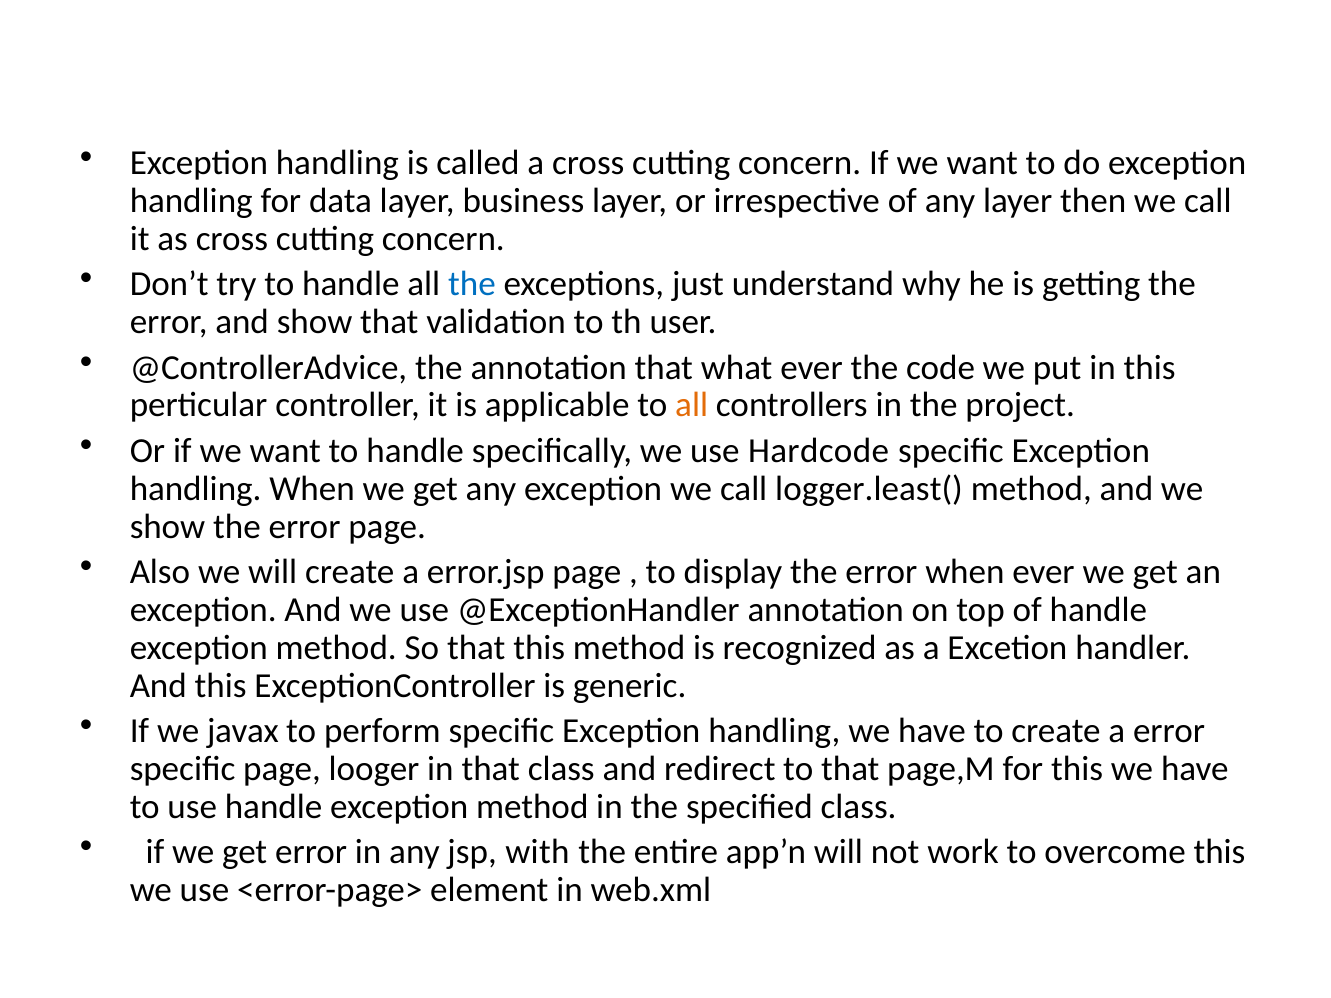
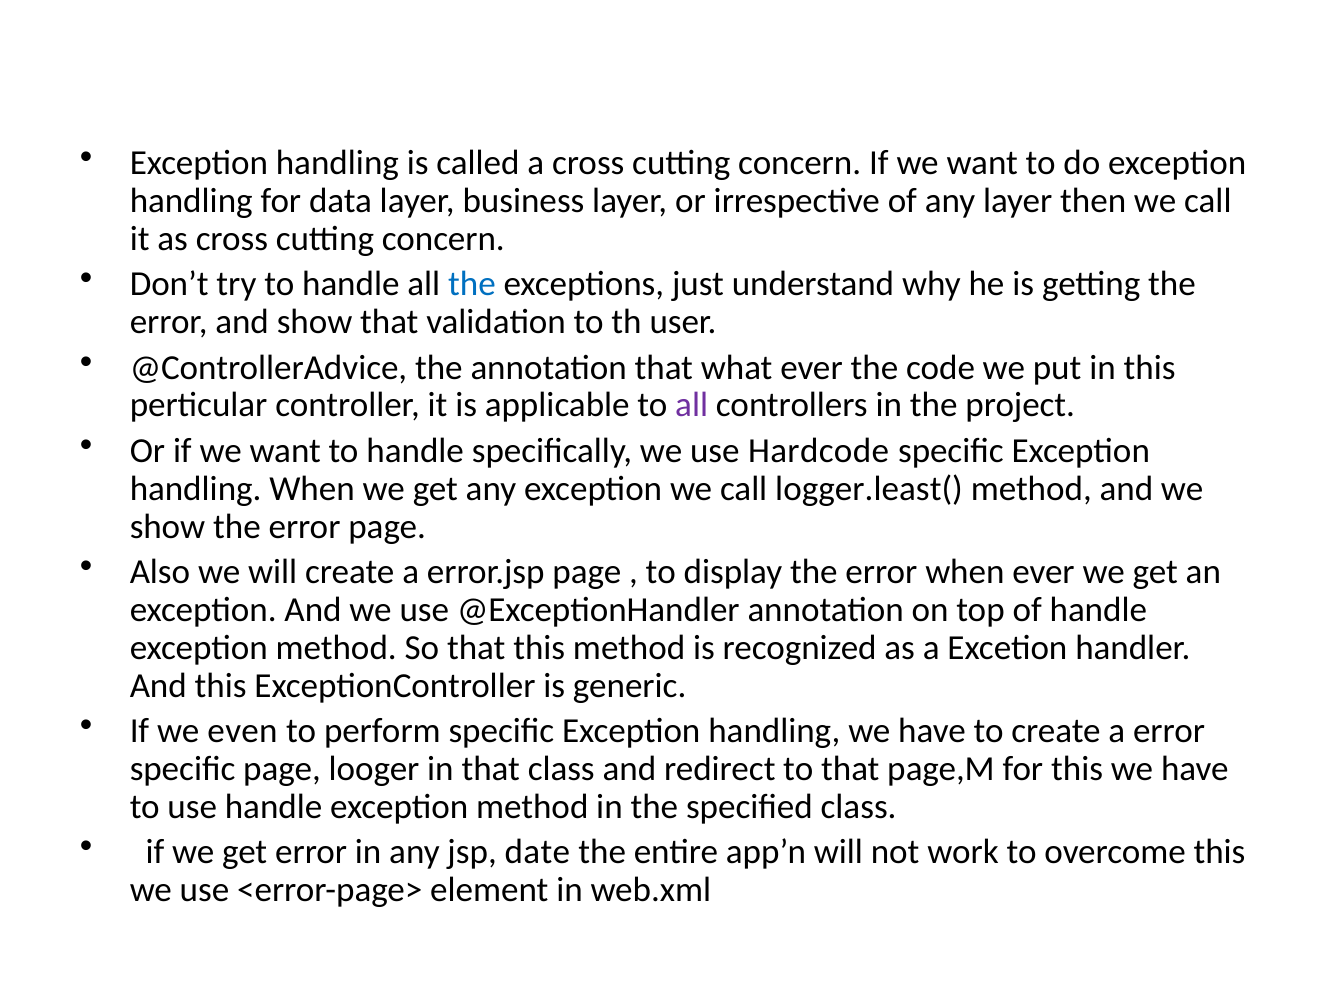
all colour: orange -> purple (692, 405)
javax: javax -> even (243, 731)
with: with -> date (537, 852)
